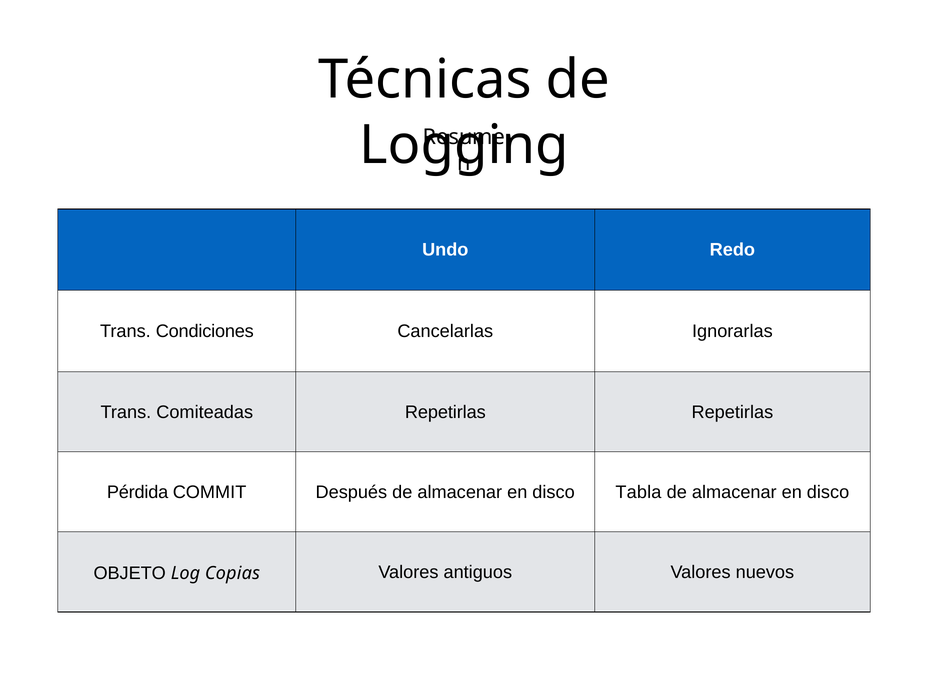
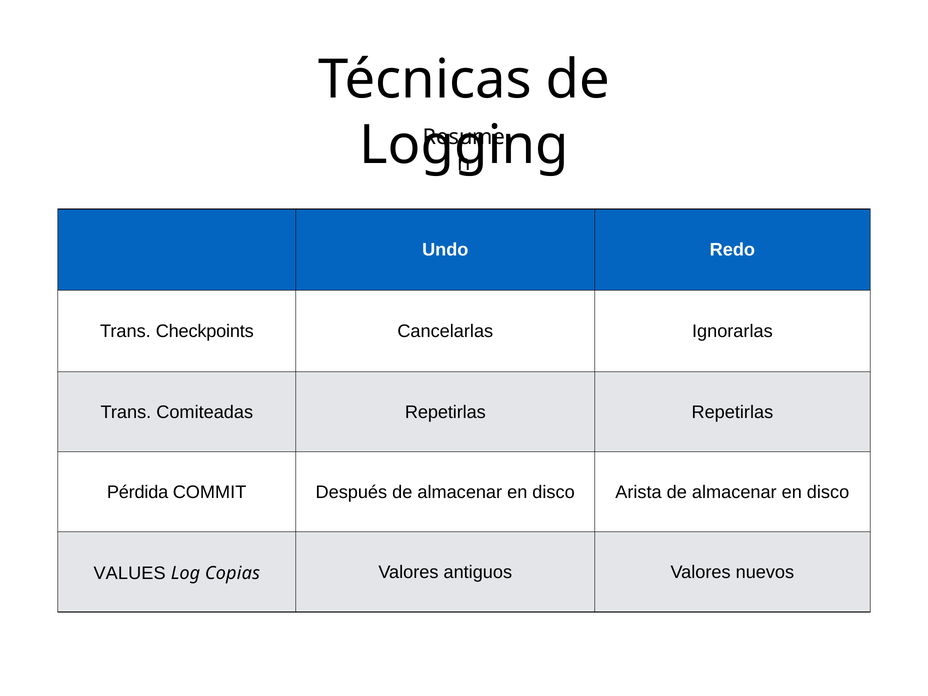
Condiciones: Condiciones -> Checkpoints (205, 331)
Tabla: Tabla -> Arista (639, 492)
OBJETO: OBJETO -> VALUES (130, 573)
